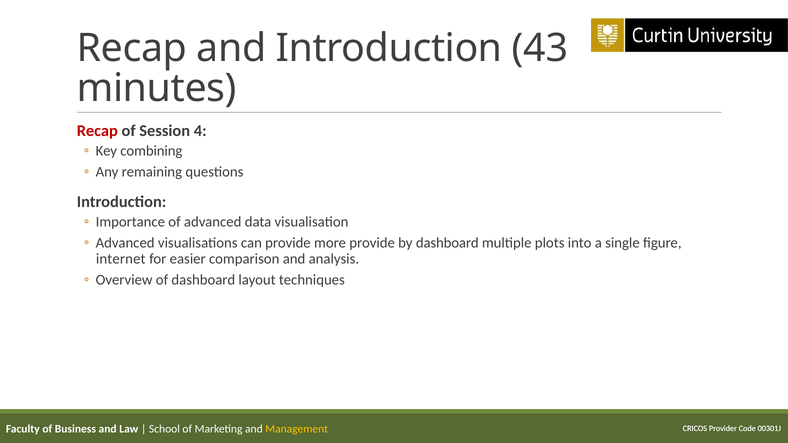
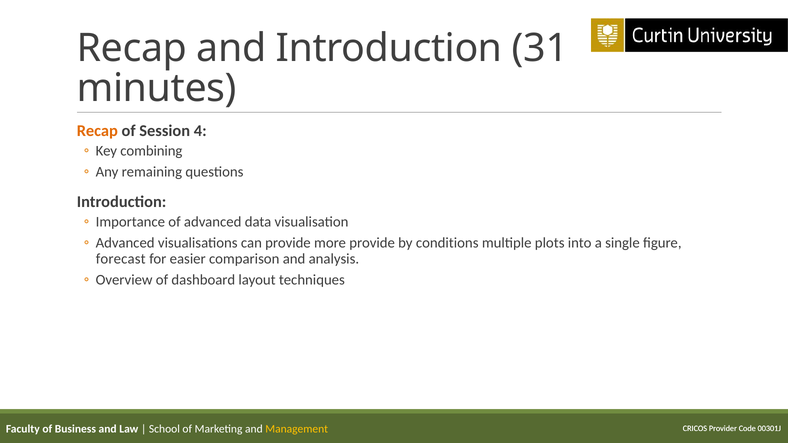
43: 43 -> 31 (540, 48)
Recap colour: red -> orange (97, 131)
by dashboard: dashboard -> conditions (447, 243)
internet: internet -> forecast (121, 259)
